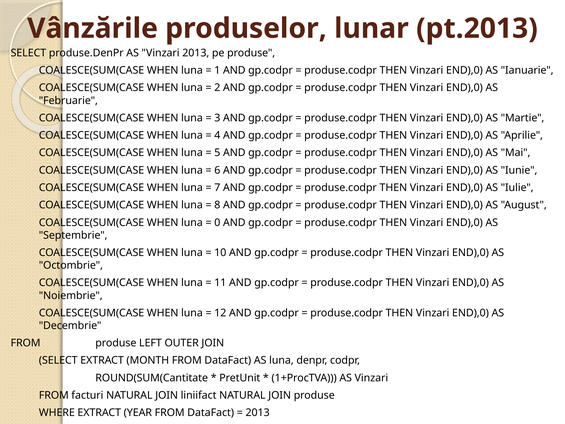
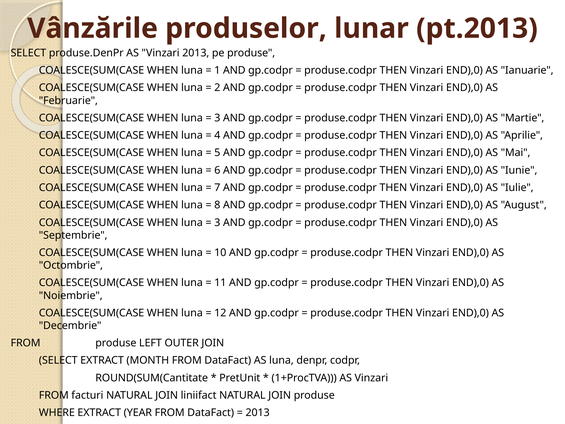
0: 0 -> 3 (217, 222)
